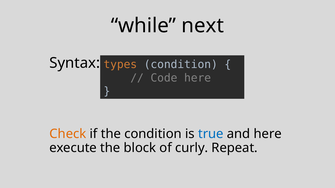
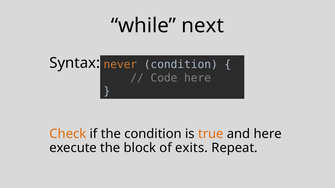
types: types -> never (120, 65)
true colour: blue -> orange (211, 134)
curly: curly -> exits (192, 148)
